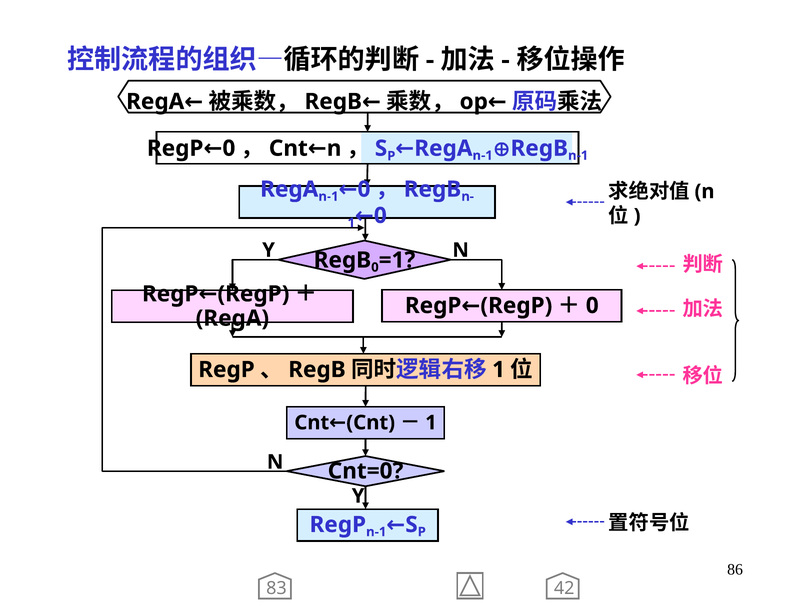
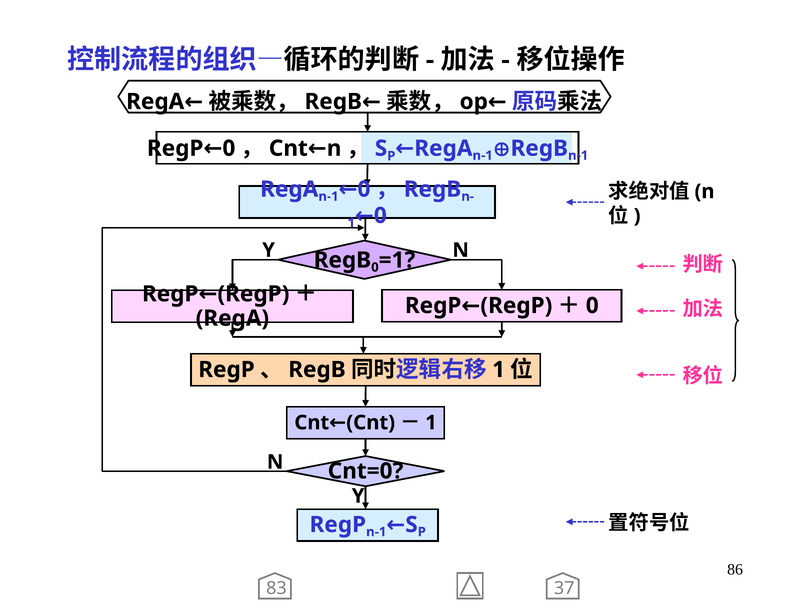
42: 42 -> 37 (564, 588)
